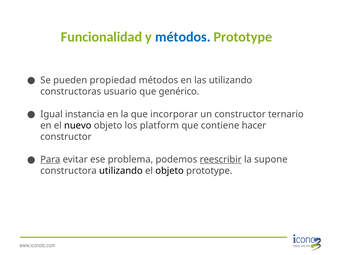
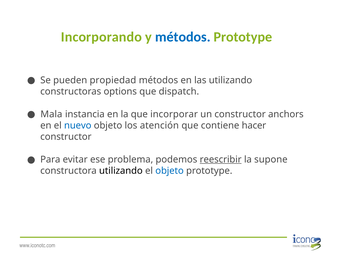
Funcionalidad: Funcionalidad -> Incorporando (101, 37)
usuario: usuario -> options (120, 91)
genérico: genérico -> dispatch (179, 91)
Igual: Igual -> Mala (51, 114)
ternario: ternario -> anchors (286, 114)
nuevo colour: black -> blue (78, 125)
platform: platform -> atención (159, 125)
Para underline: present -> none (50, 159)
objeto colour: black -> blue (170, 170)
